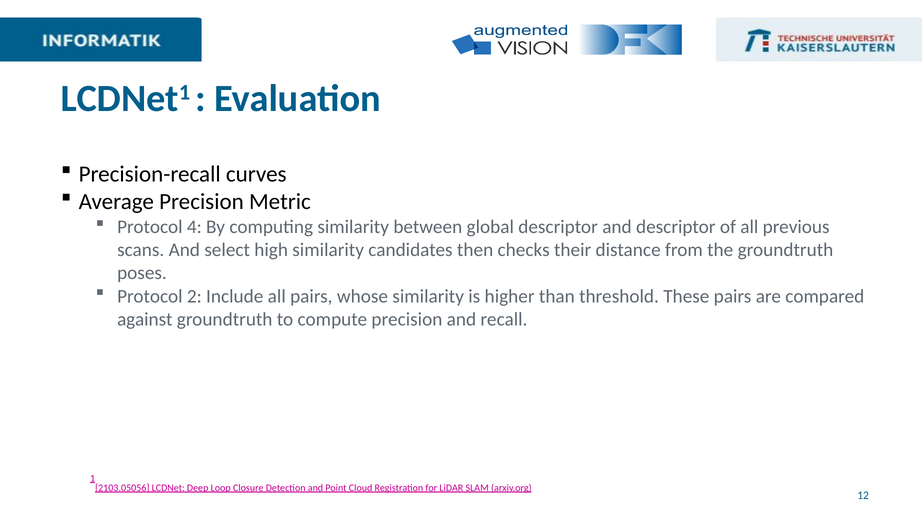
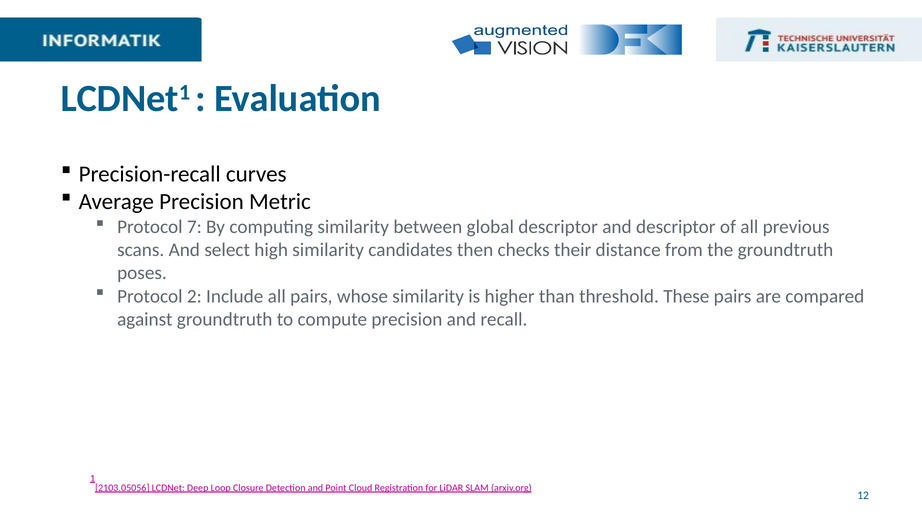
4: 4 -> 7 (194, 227)
